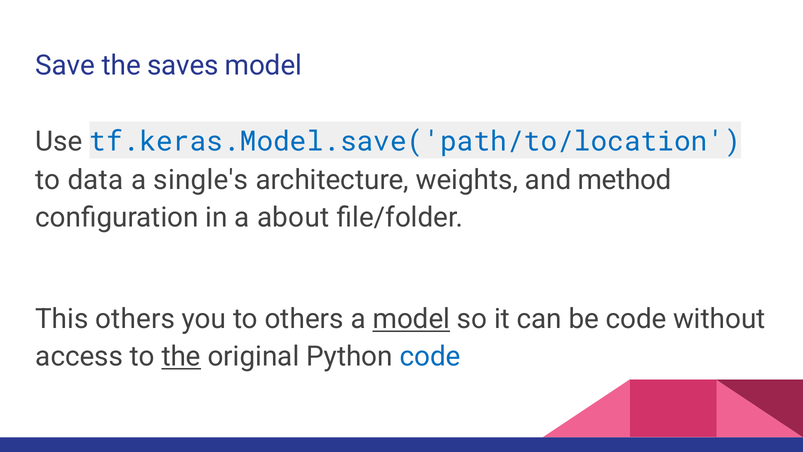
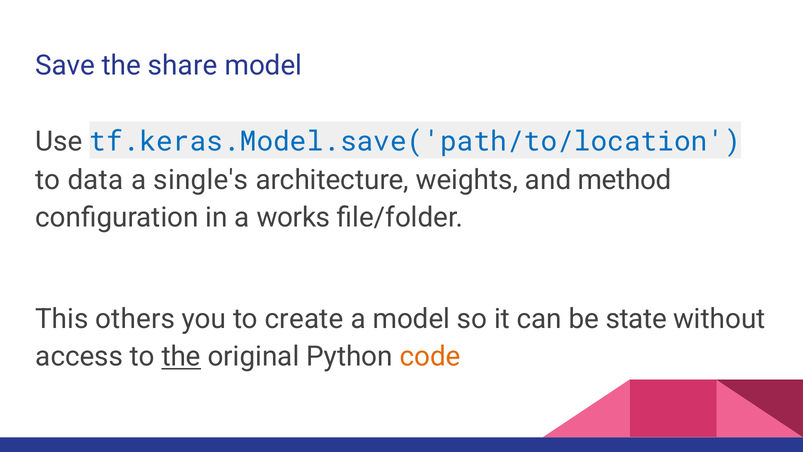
saves: saves -> share (183, 66)
about: about -> works (293, 217)
to others: others -> create (304, 319)
model underline: present -> none (411, 319)
be code: code -> state (636, 319)
code colour: blue -> orange (430, 357)
